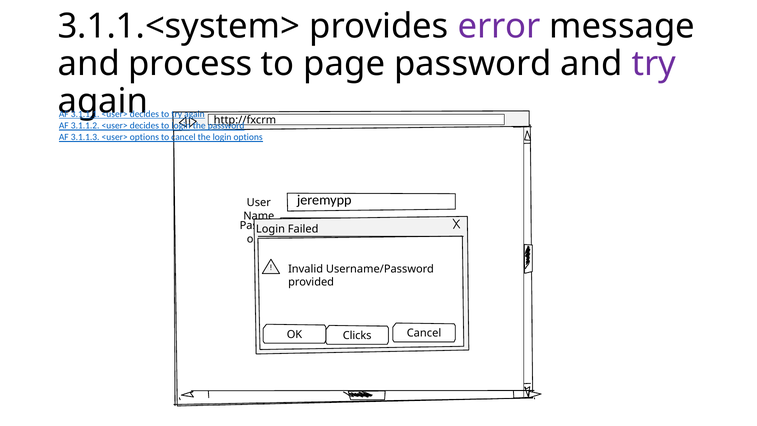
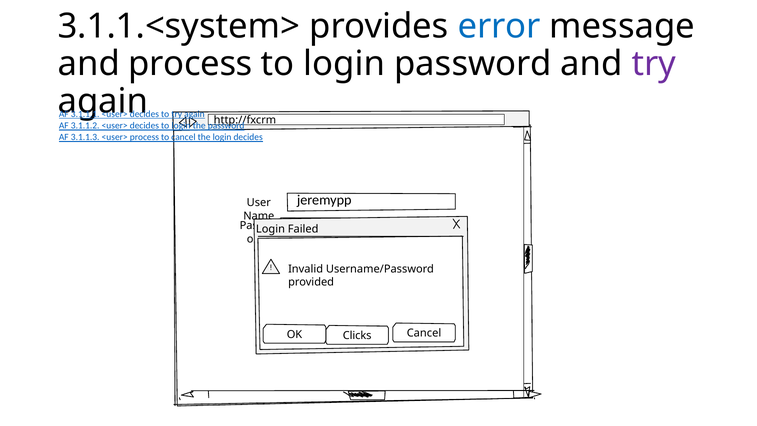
error colour: purple -> blue (499, 26)
page: page -> login (344, 64)
<user> options: options -> process (144, 137)
login options: options -> decides (248, 137)
